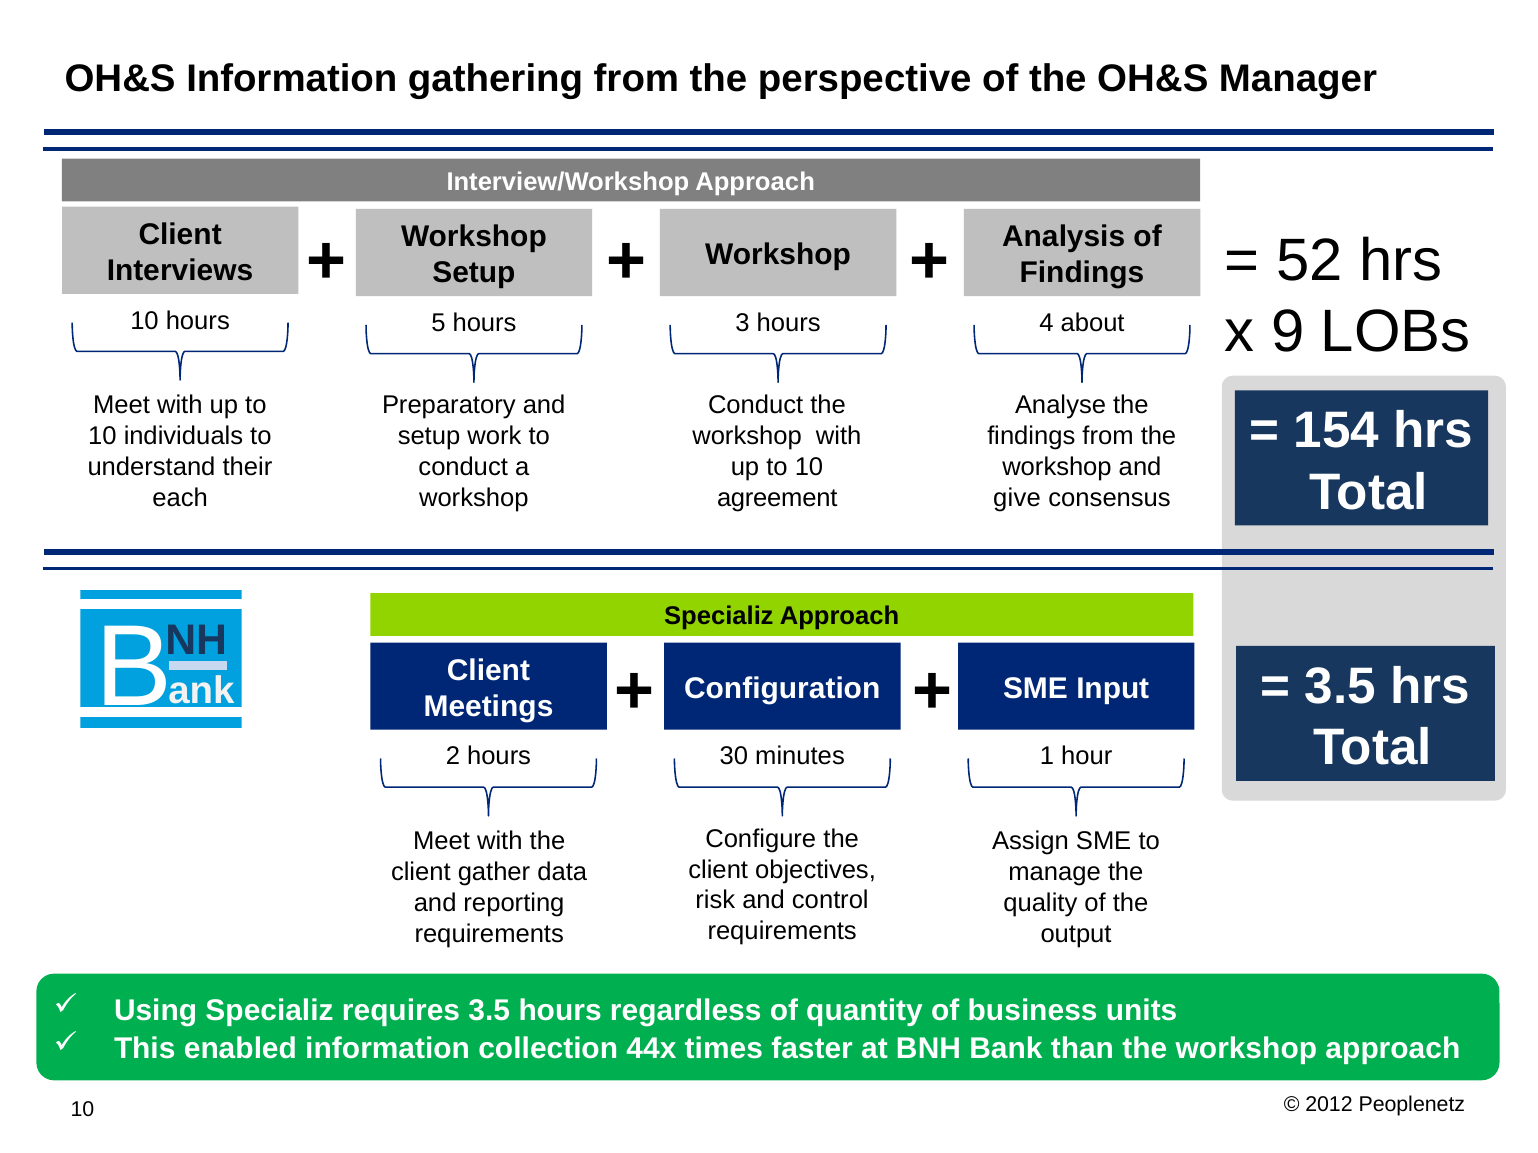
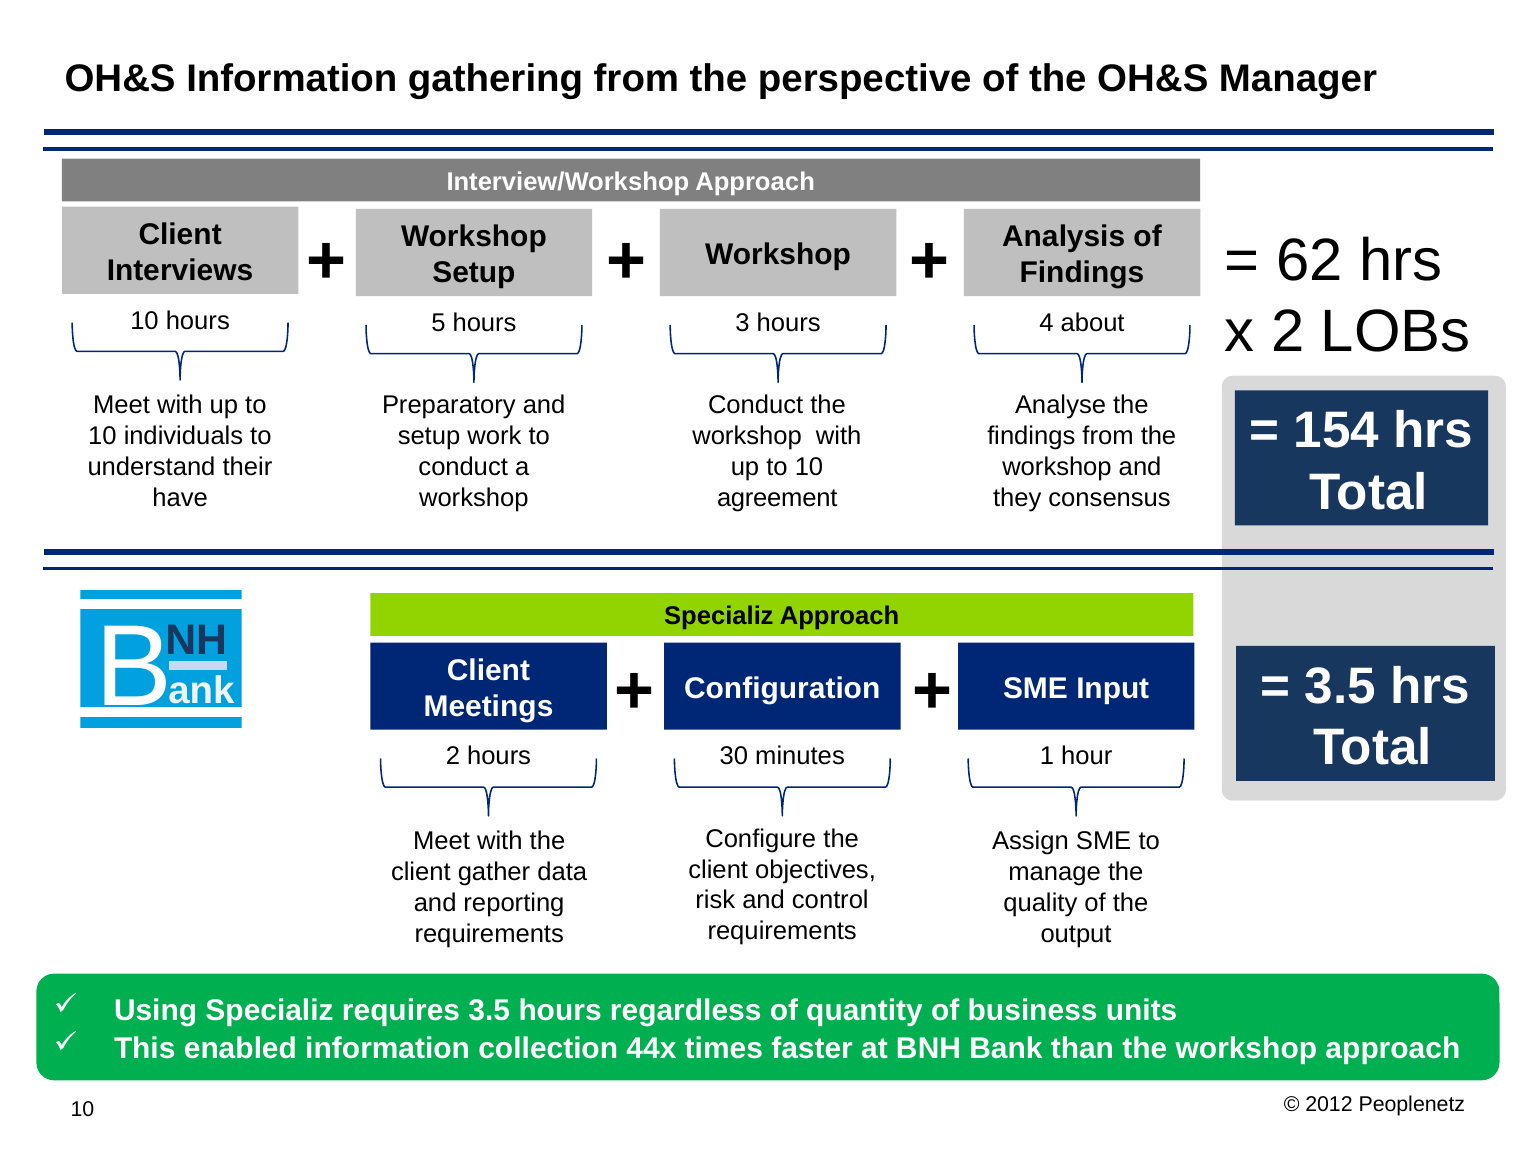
52: 52 -> 62 (1309, 260)
x 9: 9 -> 2 (1288, 332)
each: each -> have (180, 498)
give: give -> they (1017, 498)
